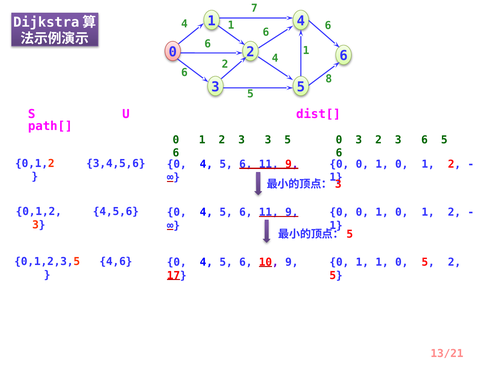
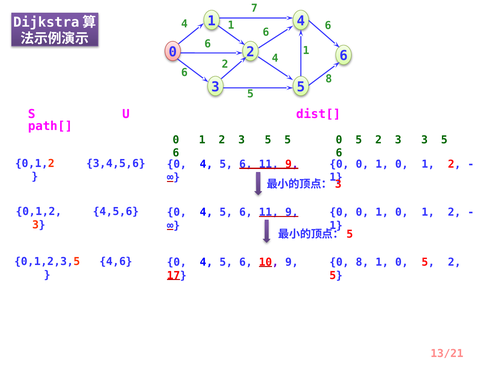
2 3 3: 3 -> 5 (268, 140)
3: 3 -> 5 (359, 140)
3 6: 6 -> 3 (424, 140)
1: 1 -> 8 (362, 262)
